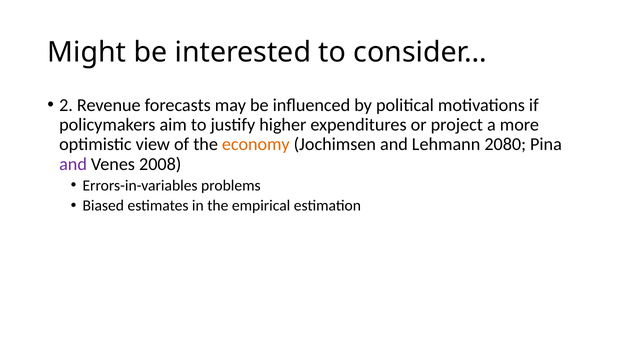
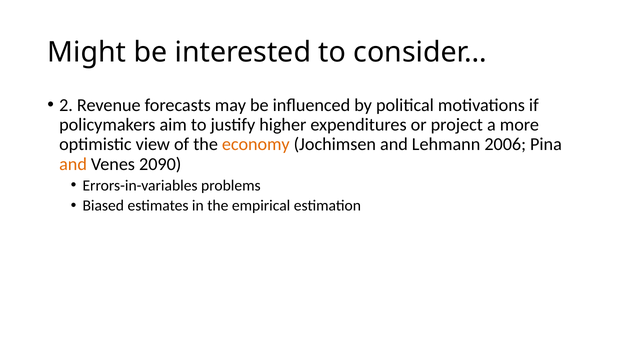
2080: 2080 -> 2006 (505, 145)
and colour: purple -> orange (73, 164)
2008: 2008 -> 2090 (160, 164)
